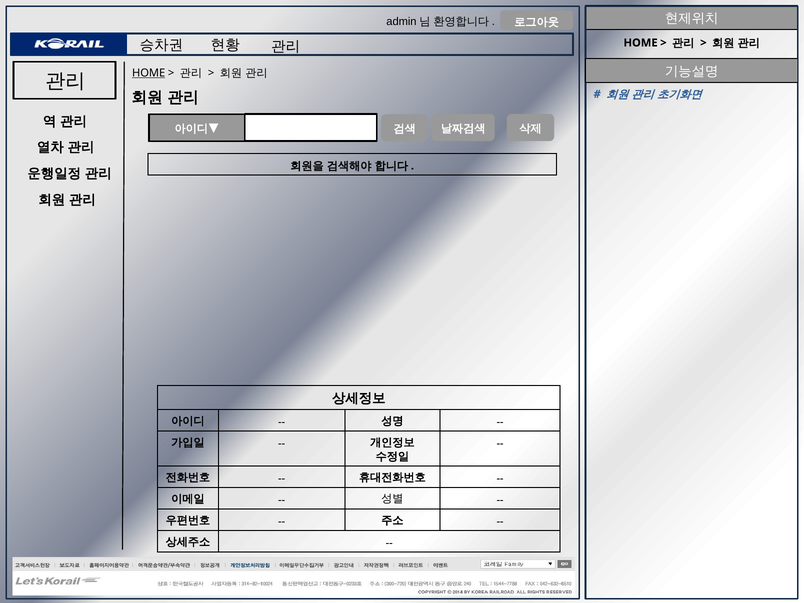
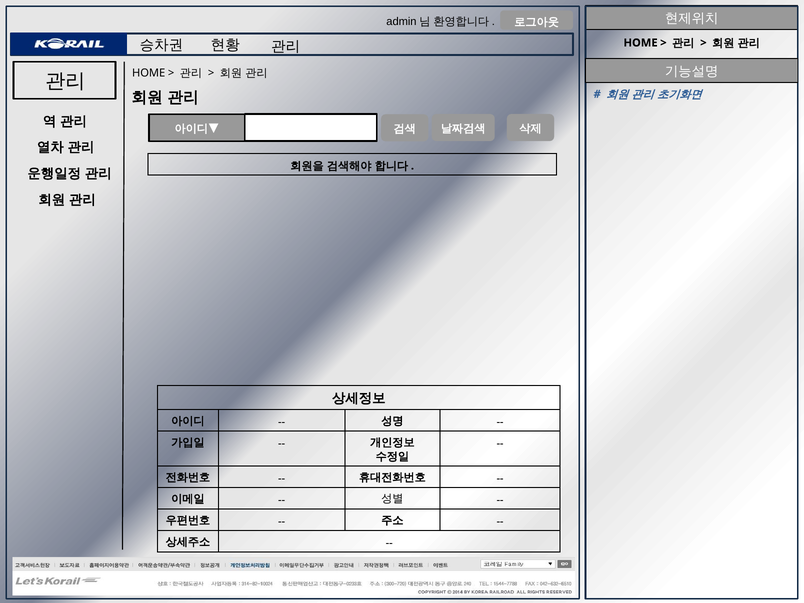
HOME underline: present -> none (149, 73)
